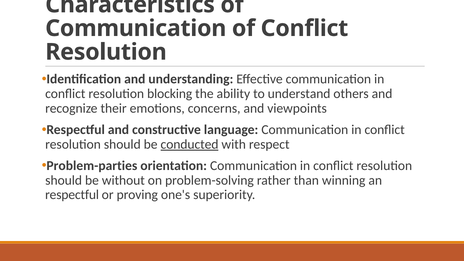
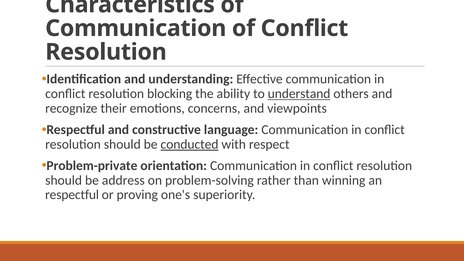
understand underline: none -> present (299, 94)
Problem-parties: Problem-parties -> Problem-private (92, 166)
without: without -> address (123, 180)
